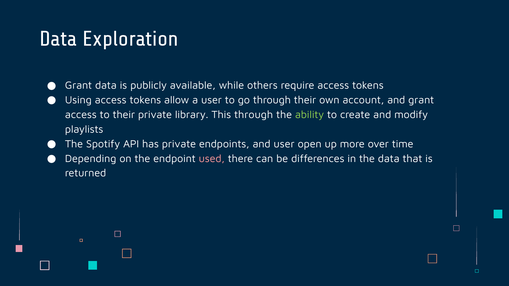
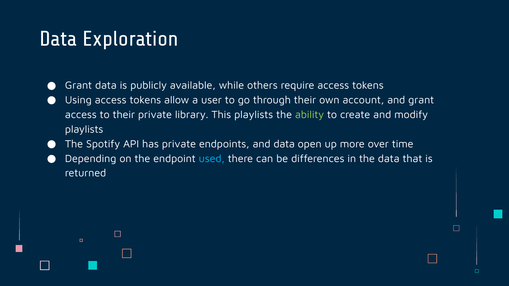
This through: through -> playlists (254, 115)
and user: user -> data (284, 144)
used colour: pink -> light blue (212, 159)
